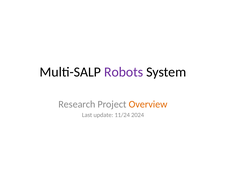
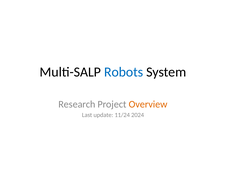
Robots colour: purple -> blue (124, 72)
